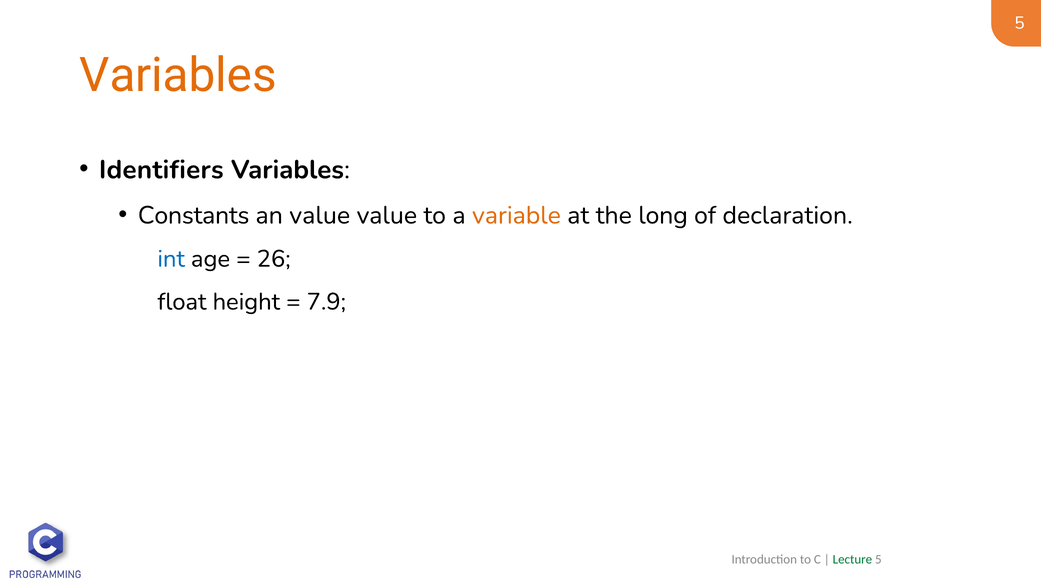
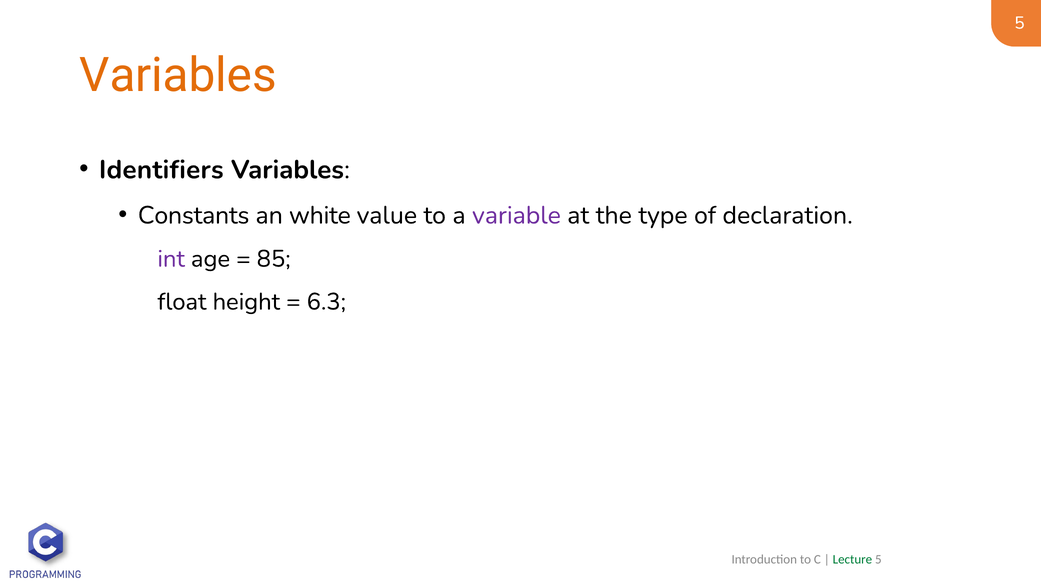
an value: value -> white (320, 215)
variable colour: orange -> purple (516, 215)
long: long -> type (663, 215)
int colour: blue -> purple (171, 259)
26: 26 -> 85 (274, 259)
7.9: 7.9 -> 6.3 (326, 301)
